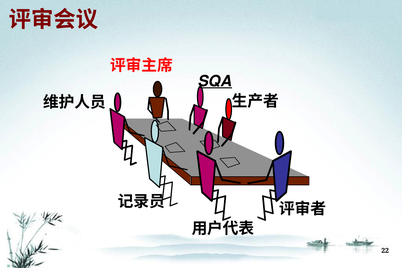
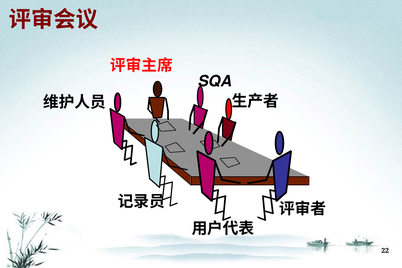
SQA underline: present -> none (215, 81)
